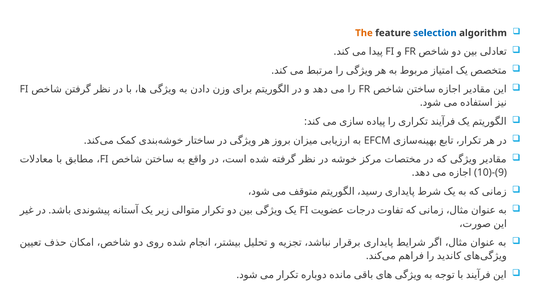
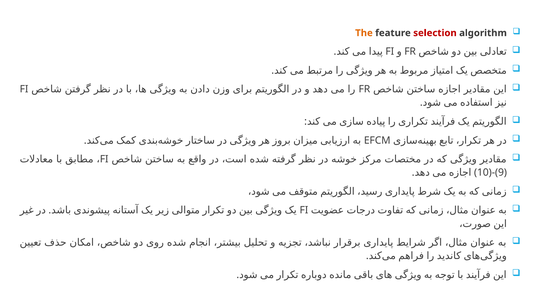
selection colour: blue -> red (435, 33)
